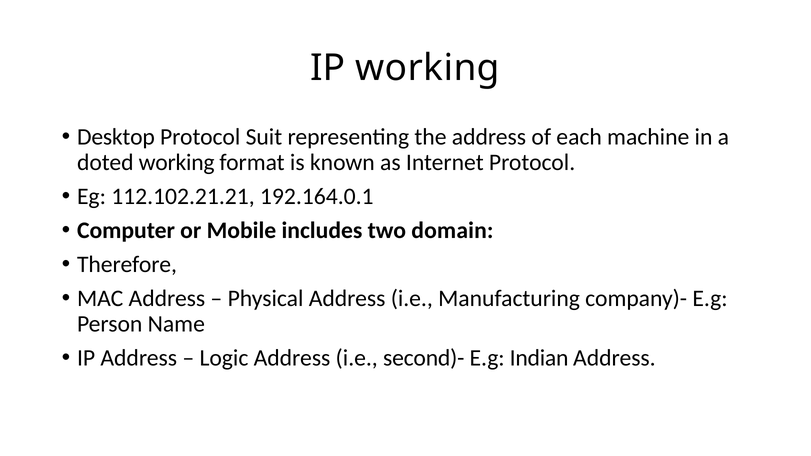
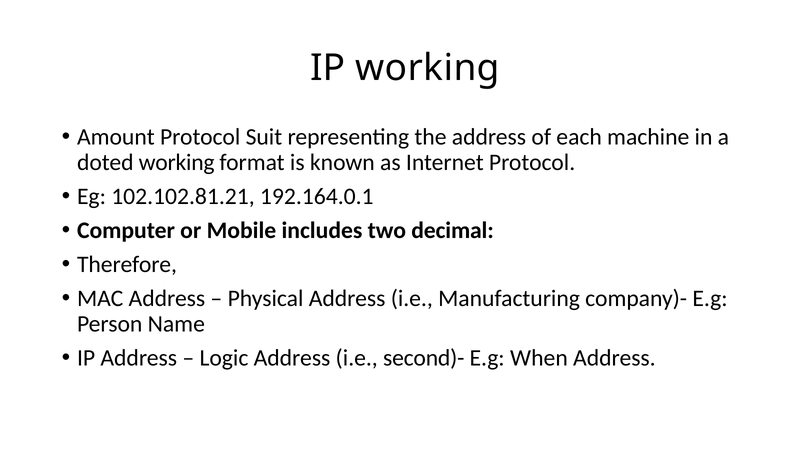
Desktop: Desktop -> Amount (116, 137)
112.102.21.21: 112.102.21.21 -> 102.102.81.21 (183, 197)
domain: domain -> decimal (453, 231)
Indian: Indian -> When (539, 358)
